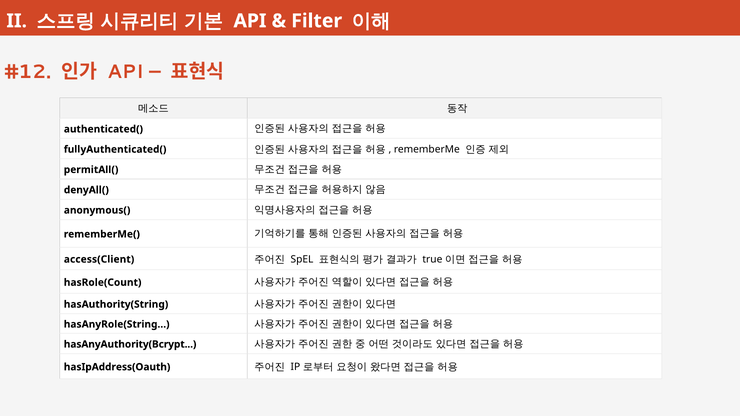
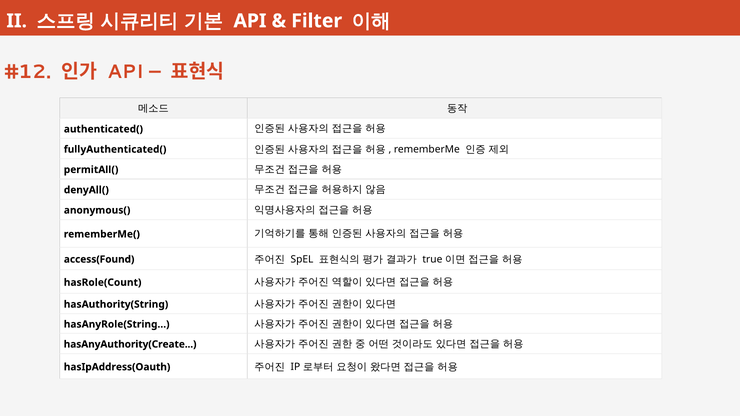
access(Client: access(Client -> access(Found (99, 259)
hasAnyAuthority(Bcrypt: hasAnyAuthority(Bcrypt -> hasAnyAuthority(Create (130, 344)
